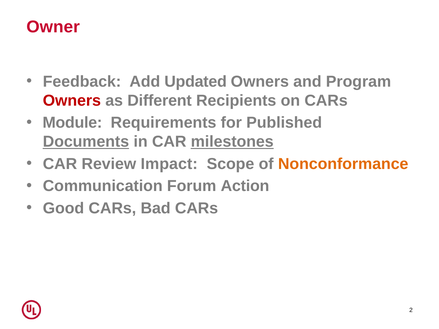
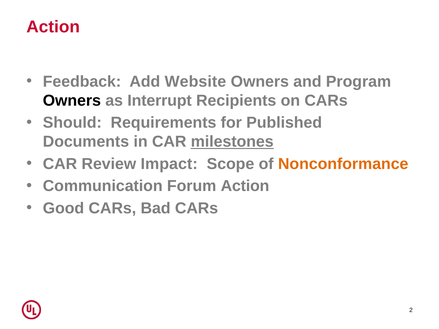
Owner: Owner -> Action (53, 27)
Updated: Updated -> Website (195, 82)
Owners colour: red -> black (72, 101)
Different: Different -> Interrupt (160, 101)
Module: Module -> Should (72, 123)
Documents underline: present -> none (86, 142)
